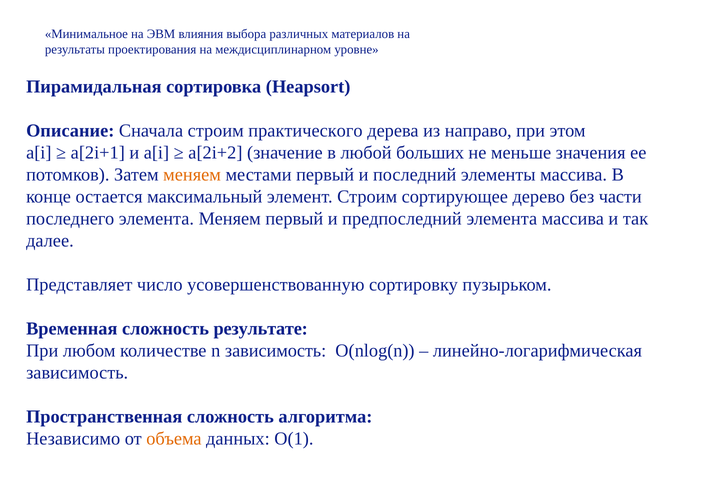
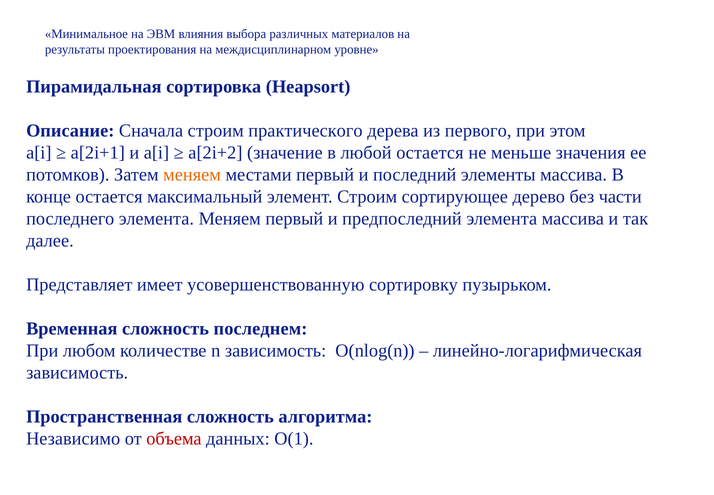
направо: направо -> первого (478, 130)
любой больших: больших -> остается (430, 152)
число: число -> имеет (160, 284)
результате: результате -> последнем (261, 328)
объема colour: orange -> red (174, 438)
